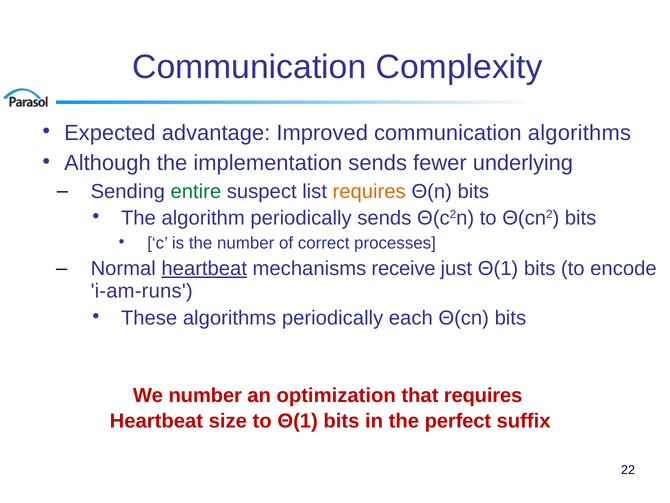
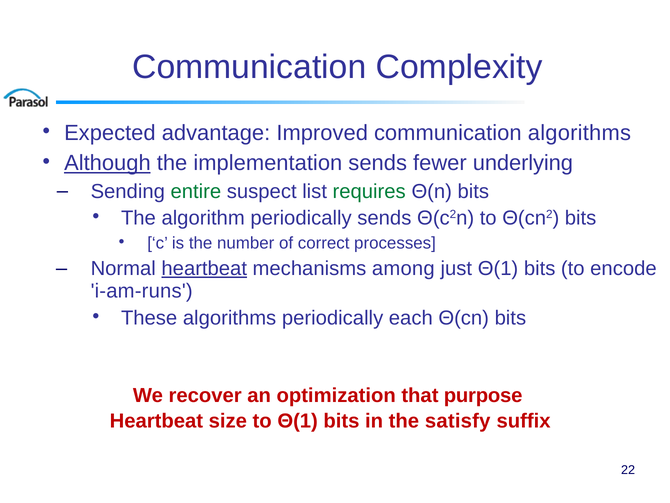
Although underline: none -> present (107, 163)
requires colour: orange -> green (369, 191)
receive: receive -> among (403, 268)
We number: number -> recover (205, 395)
that requires: requires -> purpose (483, 395)
perfect: perfect -> satisfy (458, 421)
